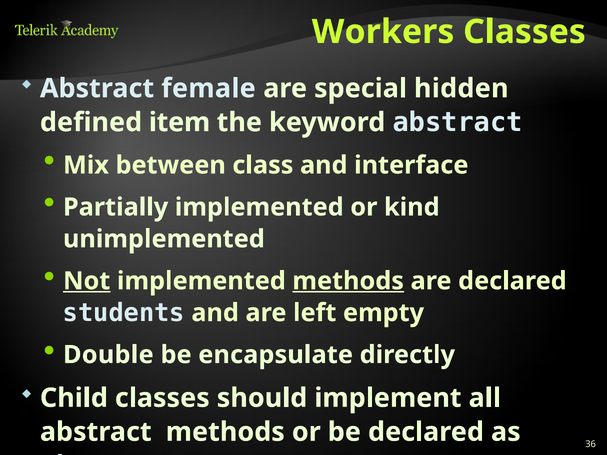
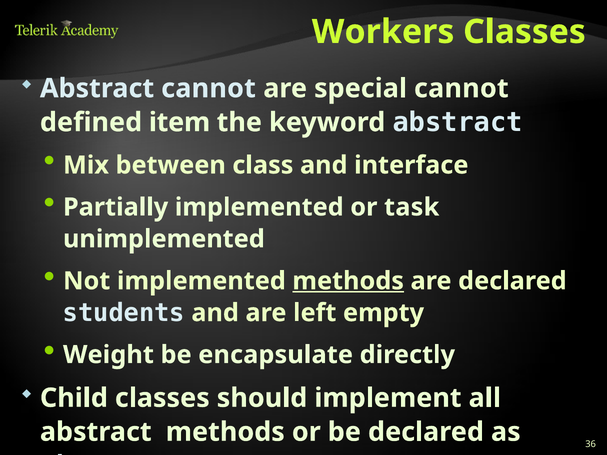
Abstract female: female -> cannot (209, 88)
special hidden: hidden -> cannot (461, 88)
kind: kind -> task (412, 207)
Not underline: present -> none (87, 281)
Double: Double -> Weight (108, 355)
